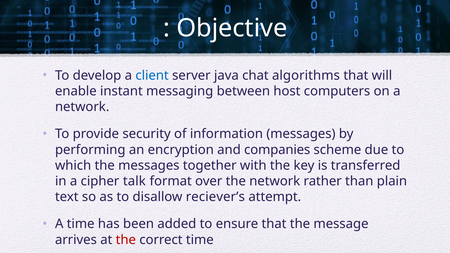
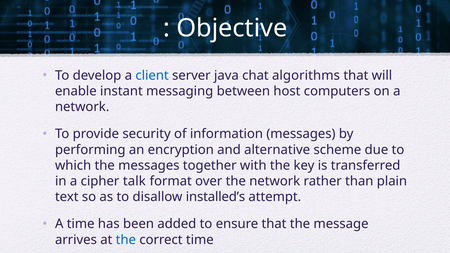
companies: companies -> alternative (277, 150)
reciever’s: reciever’s -> installed’s (215, 197)
the colour: red -> blue (126, 240)
